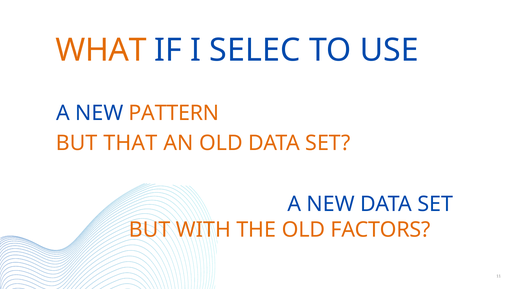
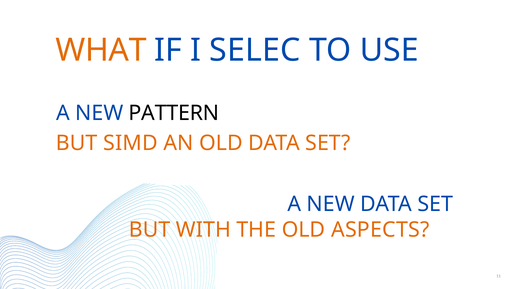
PATTERN colour: orange -> black (174, 113)
THAT: THAT -> SIMD (130, 143)
FACTORS: FACTORS -> ASPECTS (380, 230)
